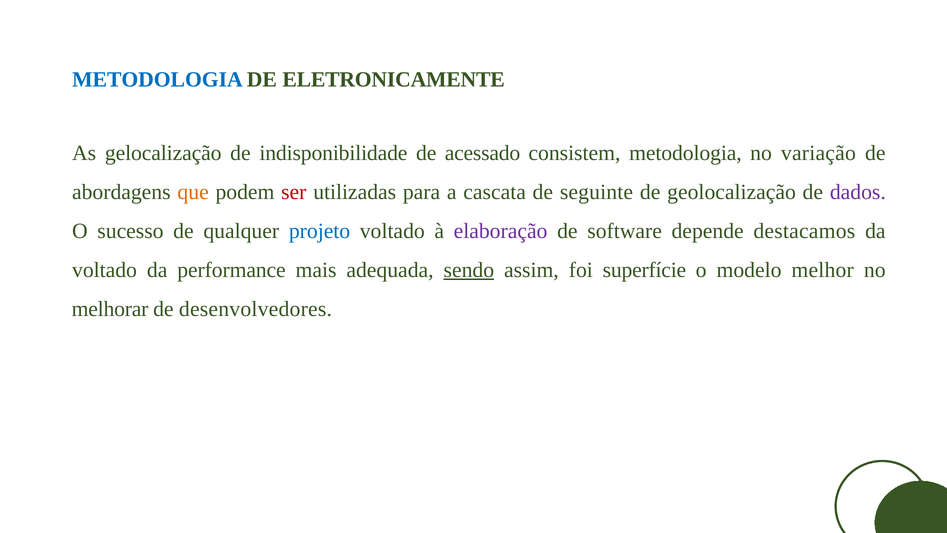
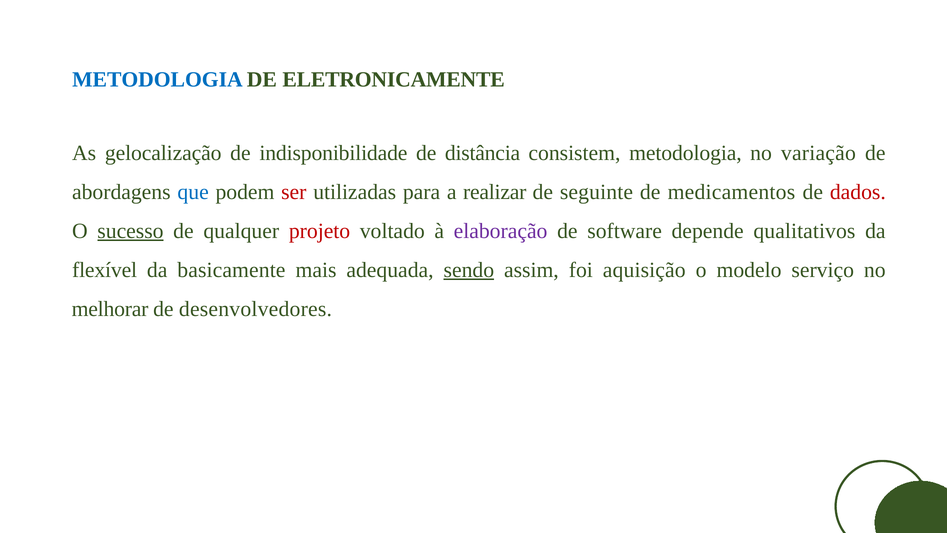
acessado: acessado -> distância (483, 153)
que colour: orange -> blue (193, 192)
cascata: cascata -> realizar (495, 192)
geolocalização: geolocalização -> medicamentos (731, 192)
dados colour: purple -> red (858, 192)
sucesso underline: none -> present (130, 231)
projeto colour: blue -> red (320, 231)
destacamos: destacamos -> qualitativos (804, 231)
voltado: voltado -> flexível (105, 270)
performance: performance -> basicamente (231, 270)
superfície: superfície -> aquisição (644, 270)
melhor: melhor -> serviço (823, 270)
